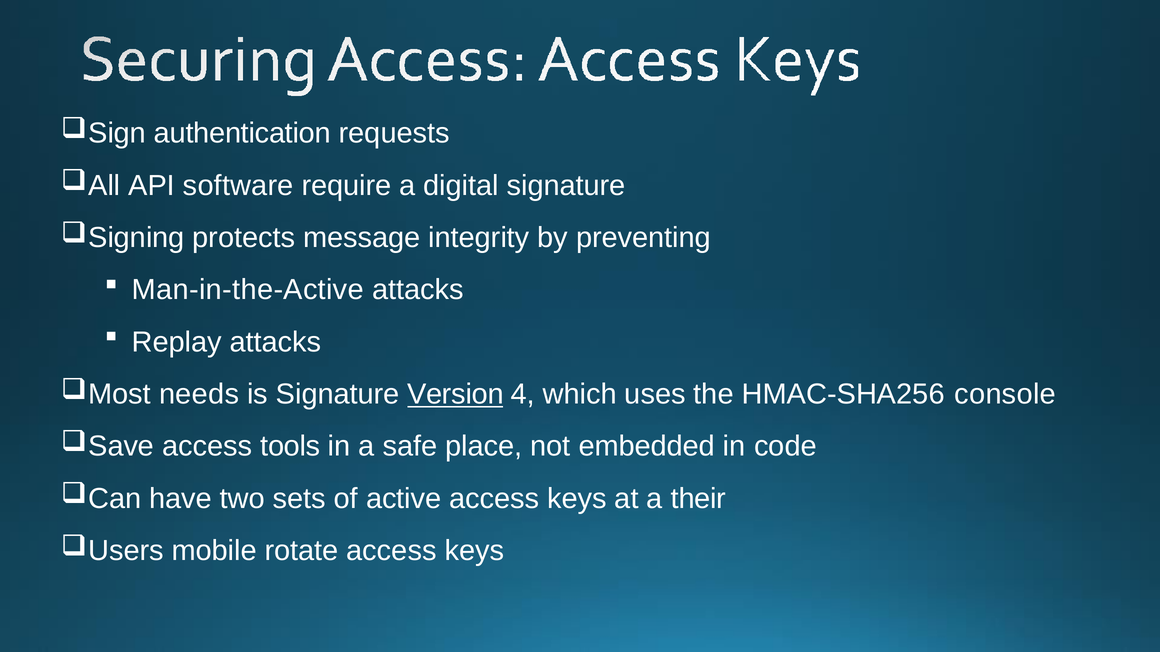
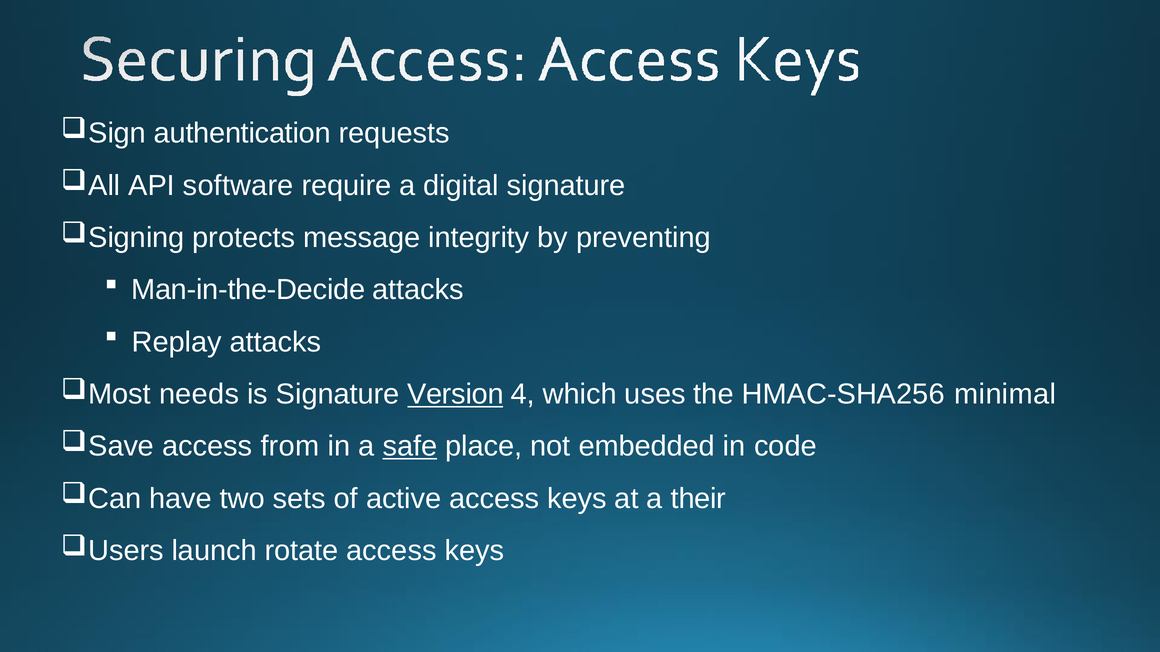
Man-in-the-Active: Man-in-the-Active -> Man-in-the-Decide (248, 290)
console: console -> minimal (1005, 395)
tools: tools -> from (290, 447)
safe underline: none -> present (410, 447)
mobile: mobile -> launch (214, 551)
